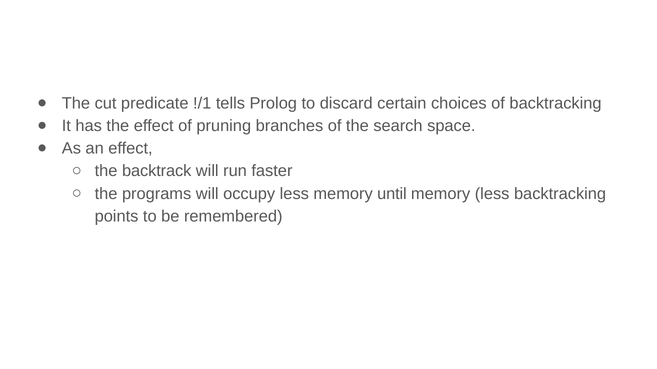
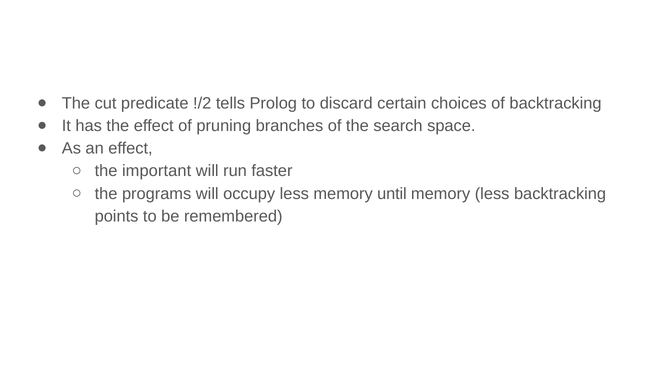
!/1: !/1 -> !/2 (202, 103)
backtrack: backtrack -> important (157, 171)
